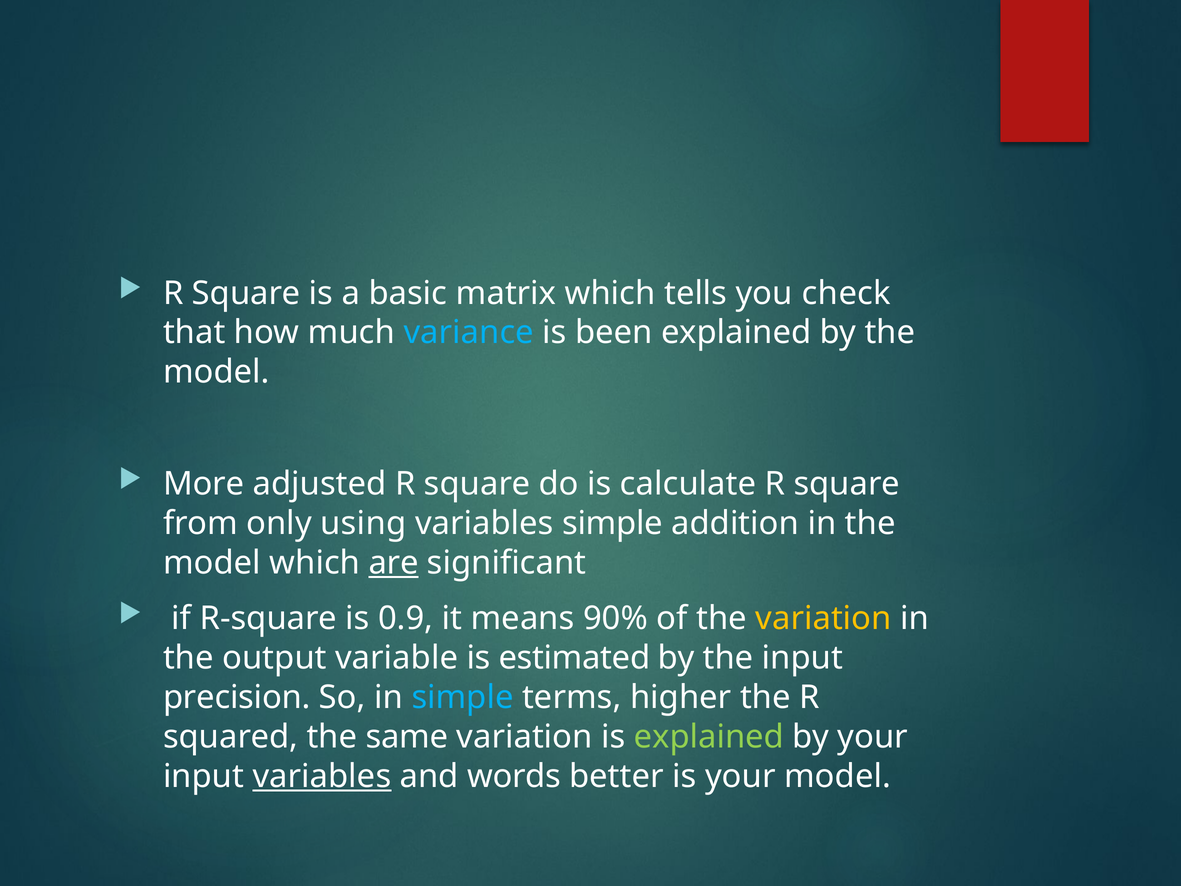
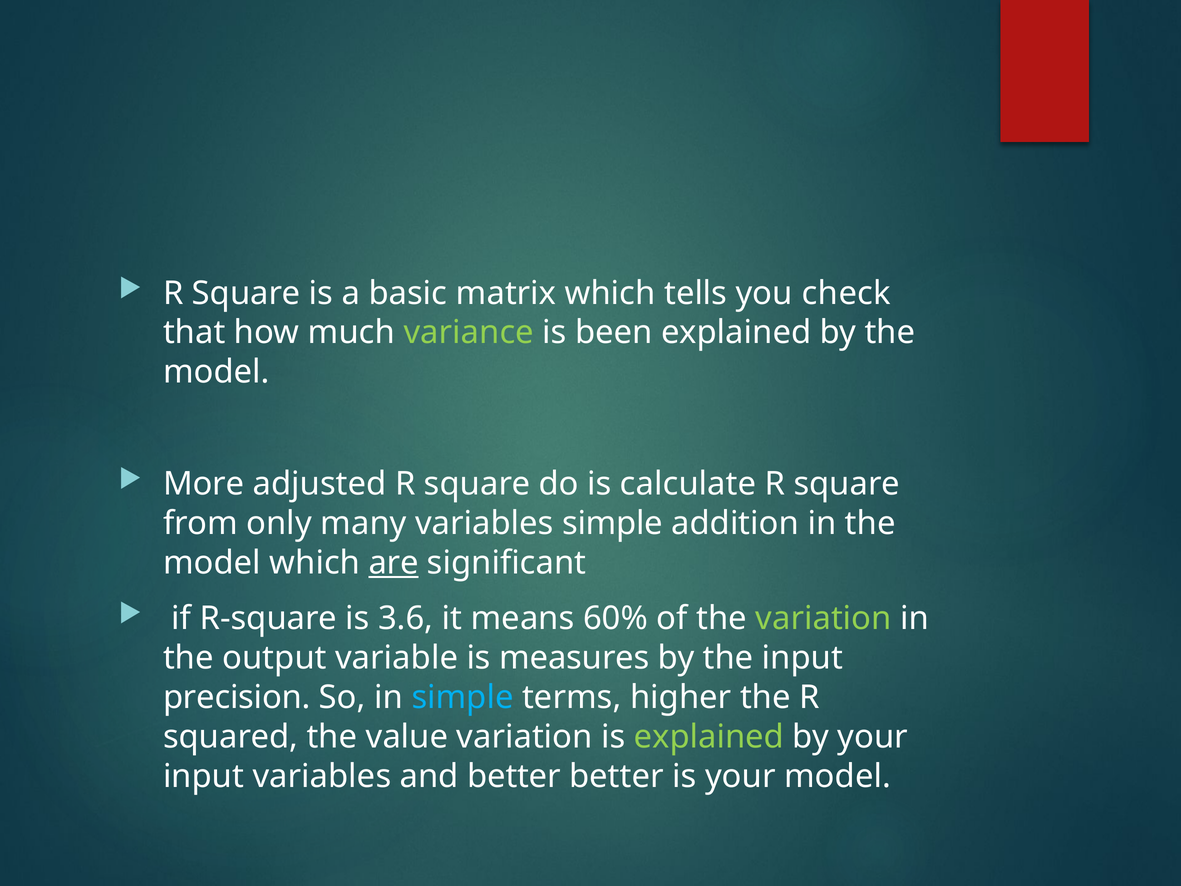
variance colour: light blue -> light green (469, 333)
using: using -> many (363, 523)
0.9: 0.9 -> 3.6 (406, 618)
90%: 90% -> 60% (615, 618)
variation colour: yellow -> light green (824, 618)
estimated: estimated -> measures (574, 658)
same: same -> value (407, 737)
variables underline: present -> none (322, 776)
and words: words -> better (514, 776)
